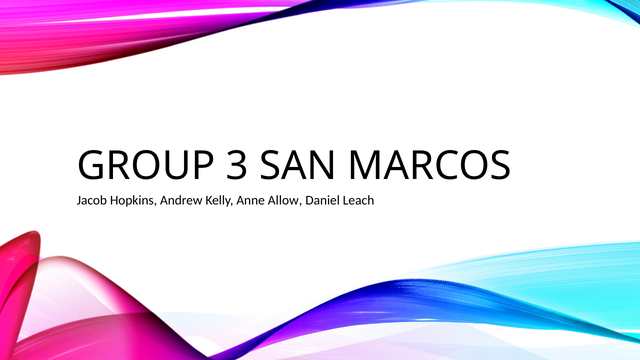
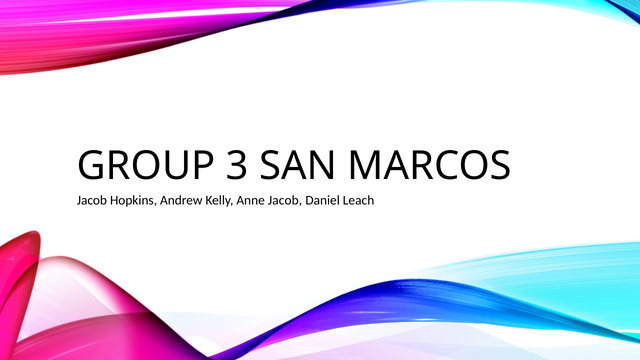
Anne Allow: Allow -> Jacob (285, 200)
